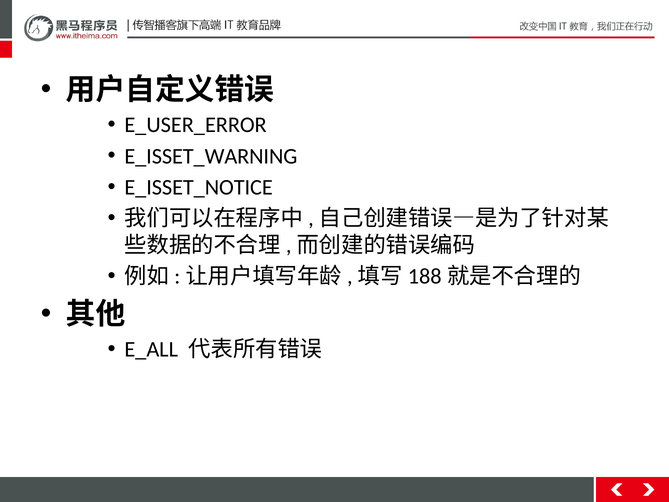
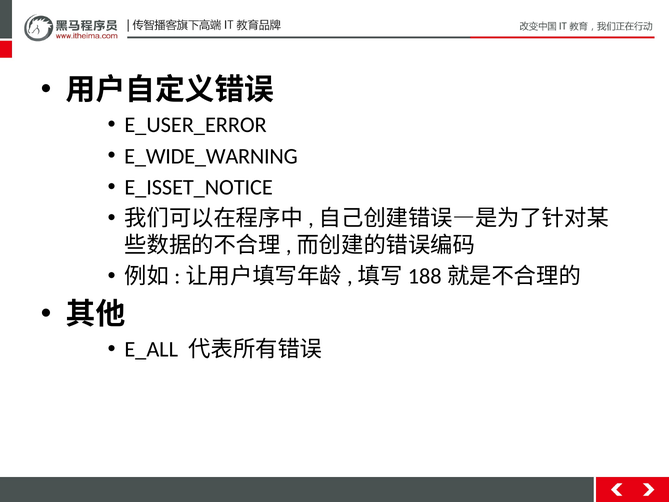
E_ISSET_WARNING: E_ISSET_WARNING -> E_WIDE_WARNING (211, 156)
